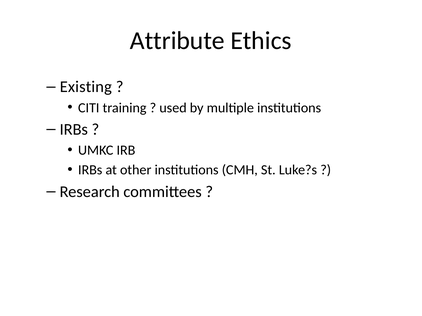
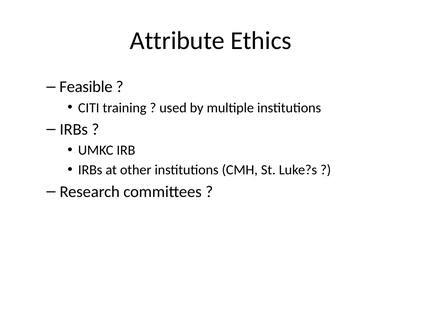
Existing: Existing -> Feasible (86, 87)
